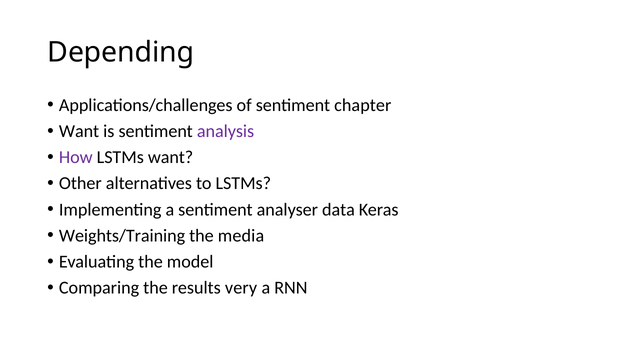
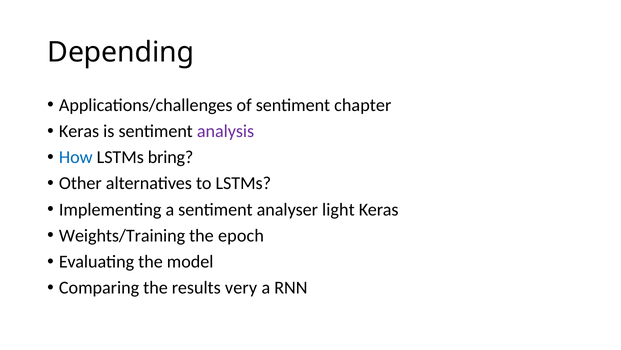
Want: Want -> Keras (79, 131)
How colour: purple -> blue (76, 157)
LSTMs want: want -> bring (171, 157)
data: data -> light (338, 209)
media: media -> epoch (241, 235)
